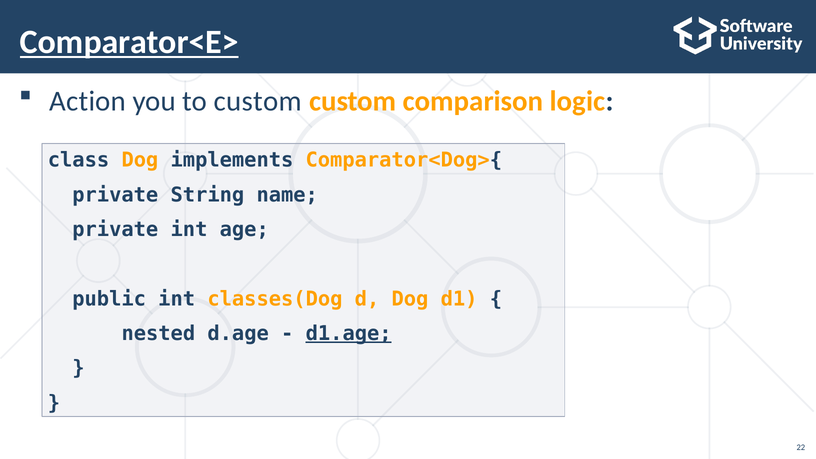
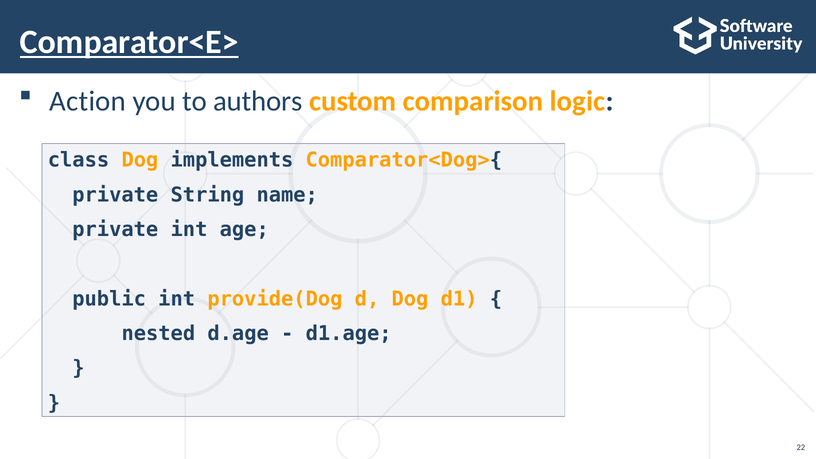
to custom: custom -> authors (258, 101)
classes(Dog: classes(Dog -> provide(Dog (275, 299)
d1.age underline: present -> none (349, 334)
